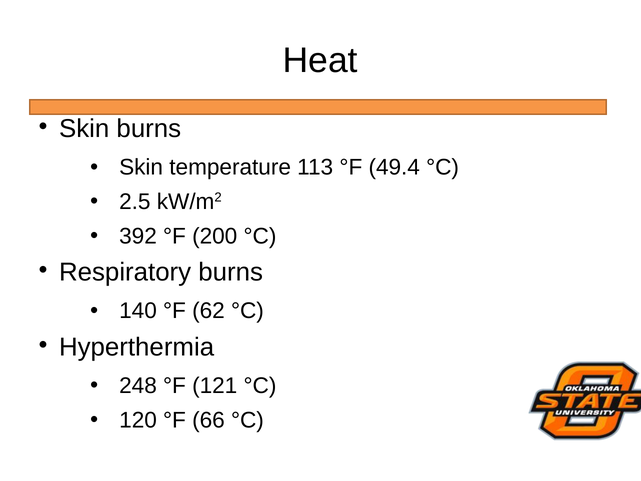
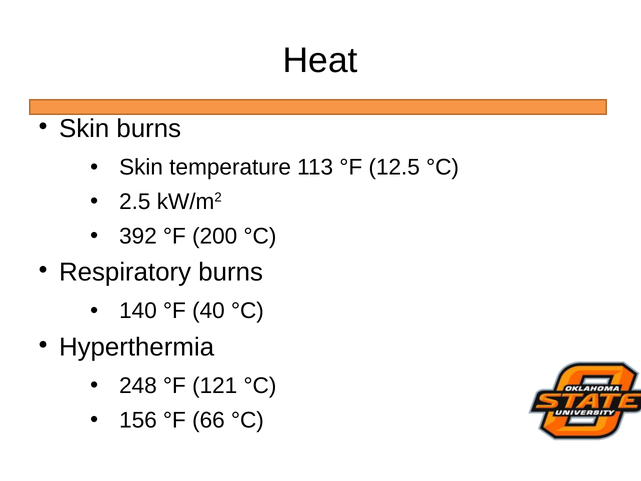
49.4: 49.4 -> 12.5 (394, 167)
62: 62 -> 40 (208, 311)
120: 120 -> 156 (138, 420)
